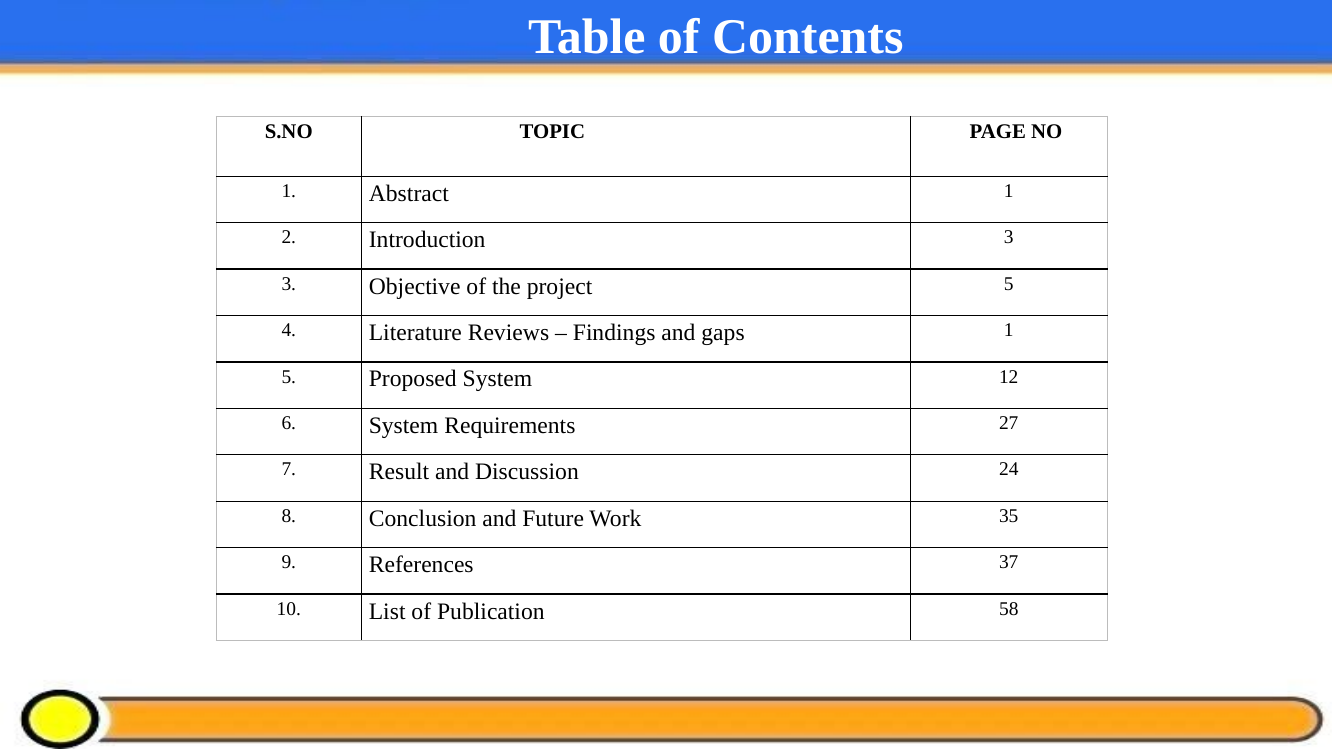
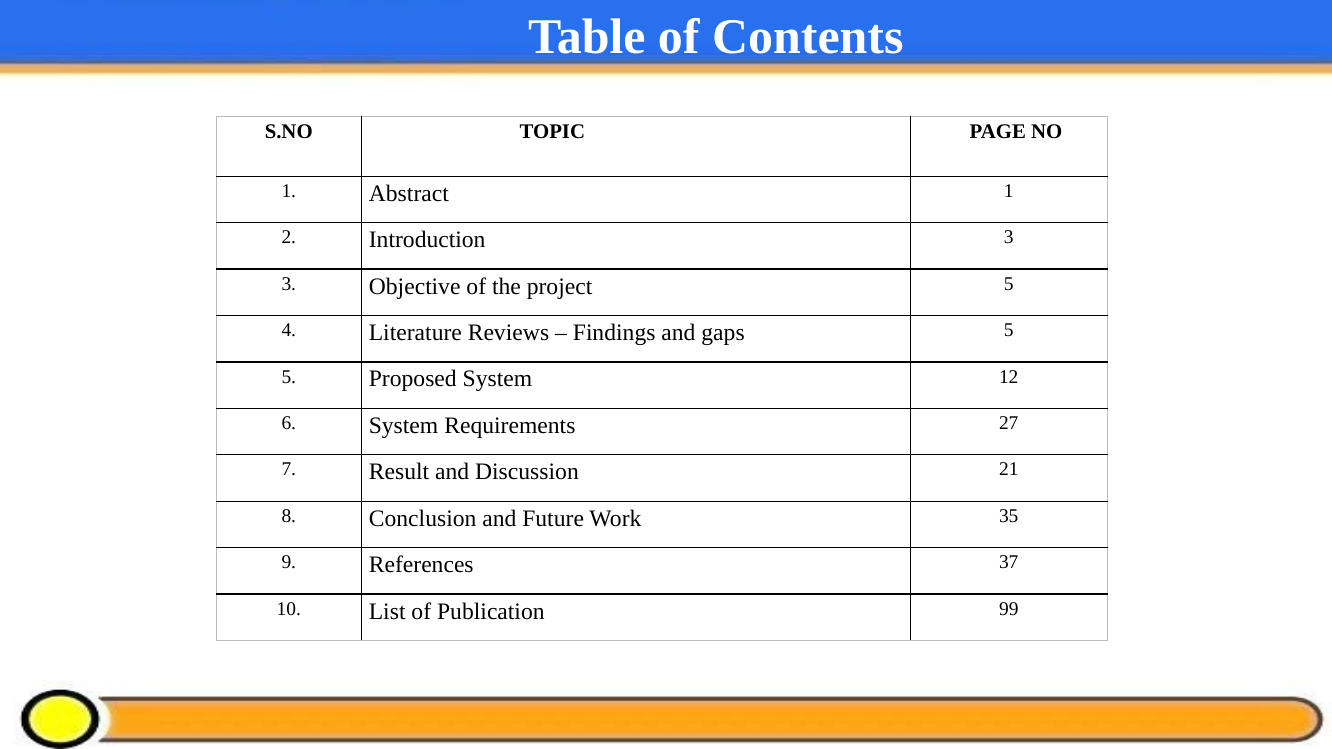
gaps 1: 1 -> 5 (1009, 330)
24: 24 -> 21 (1009, 470)
58: 58 -> 99 (1009, 609)
